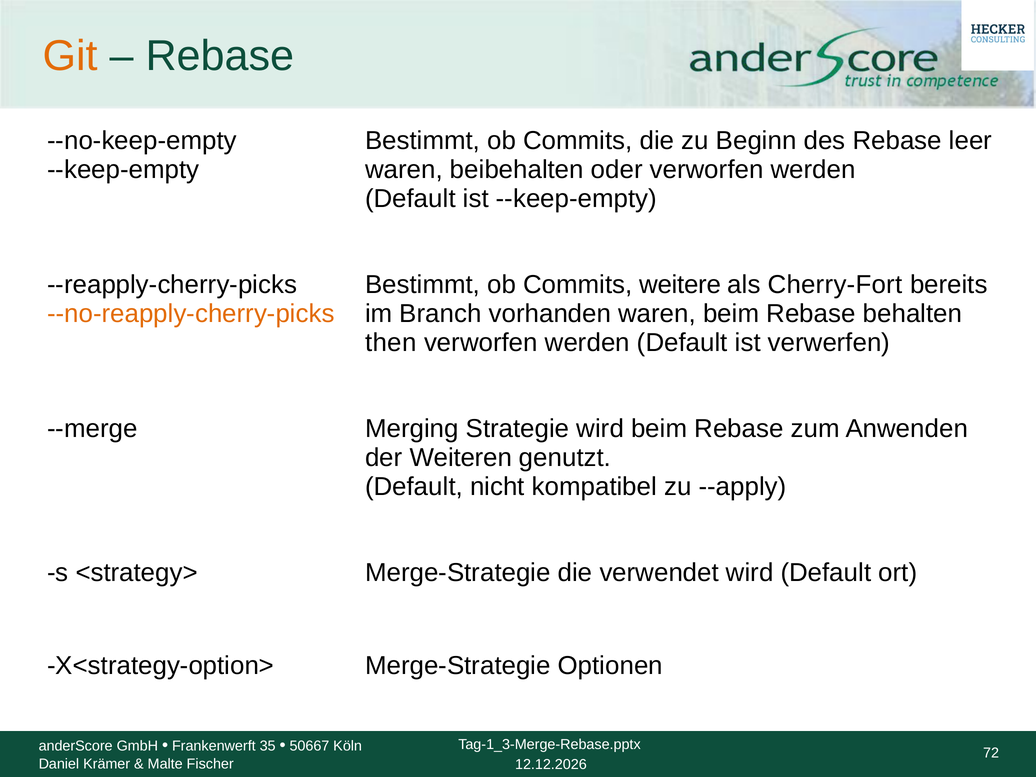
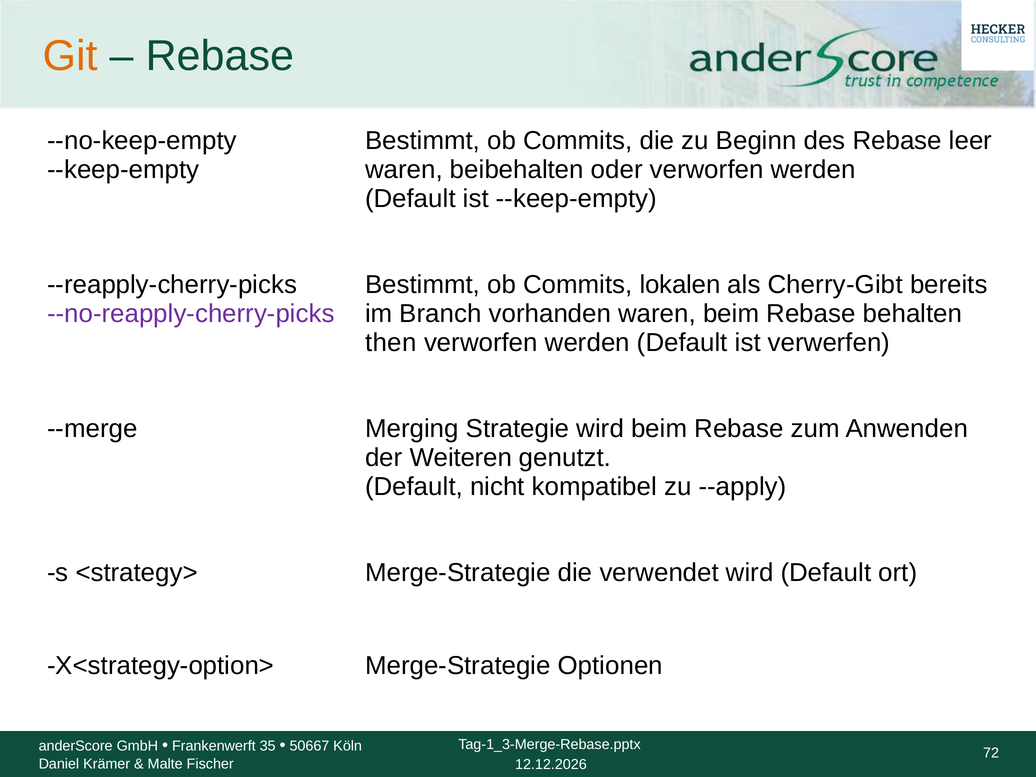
weitere: weitere -> lokalen (680, 285)
Cherry-Fort: Cherry-Fort -> Cherry-Gibt (835, 285)
--no-reapply-cherry-picks colour: orange -> purple (191, 314)
